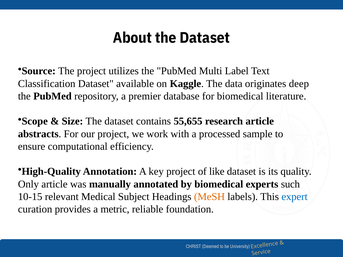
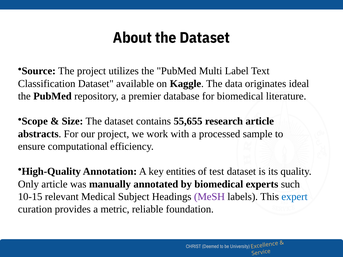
deep: deep -> ideal (299, 84)
key project: project -> entities (181, 172)
like: like -> test (217, 172)
MeSH colour: orange -> purple (209, 197)
